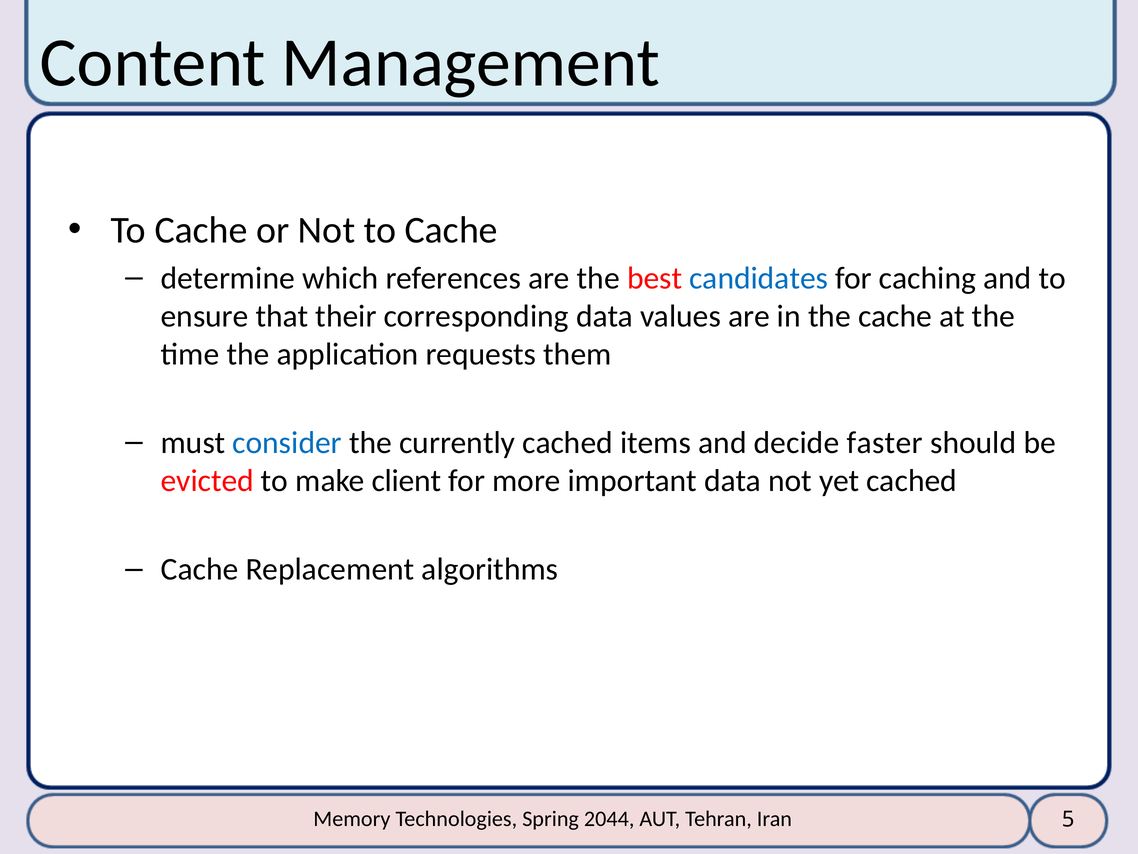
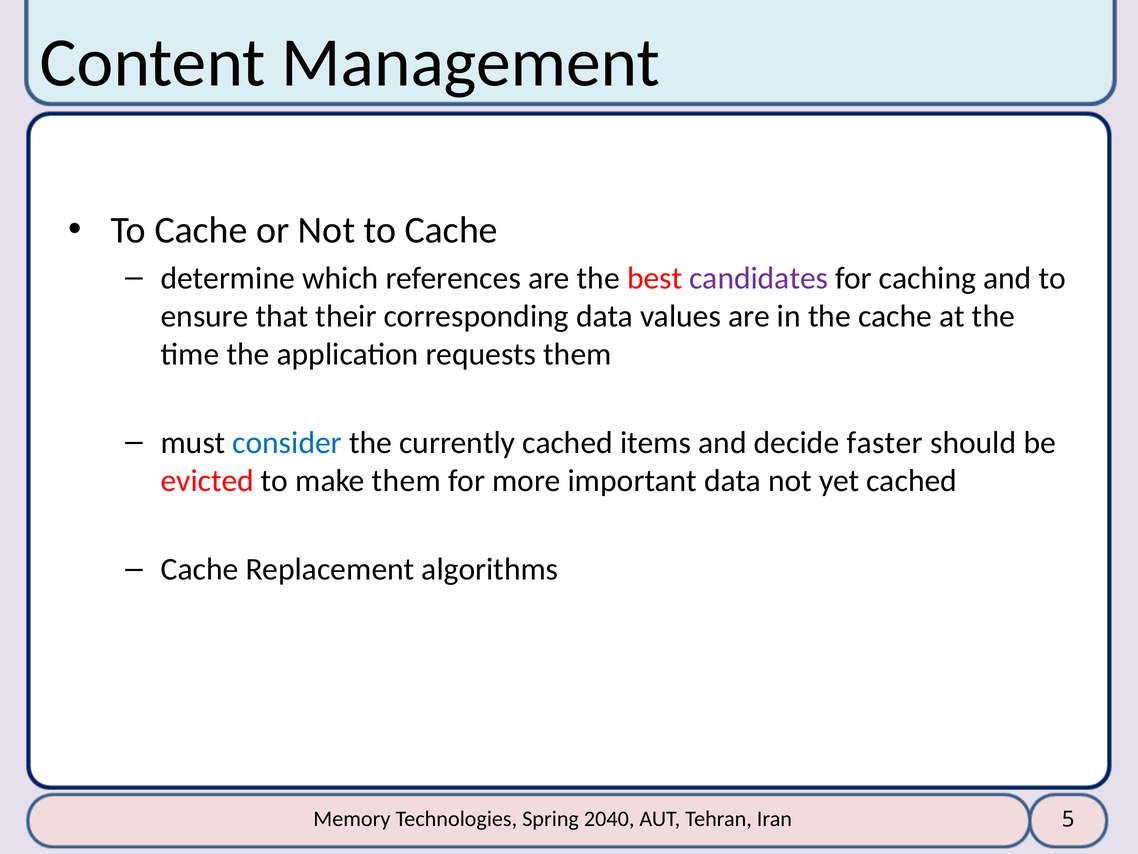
candidates colour: blue -> purple (759, 278)
make client: client -> them (406, 481)
2044: 2044 -> 2040 (609, 818)
